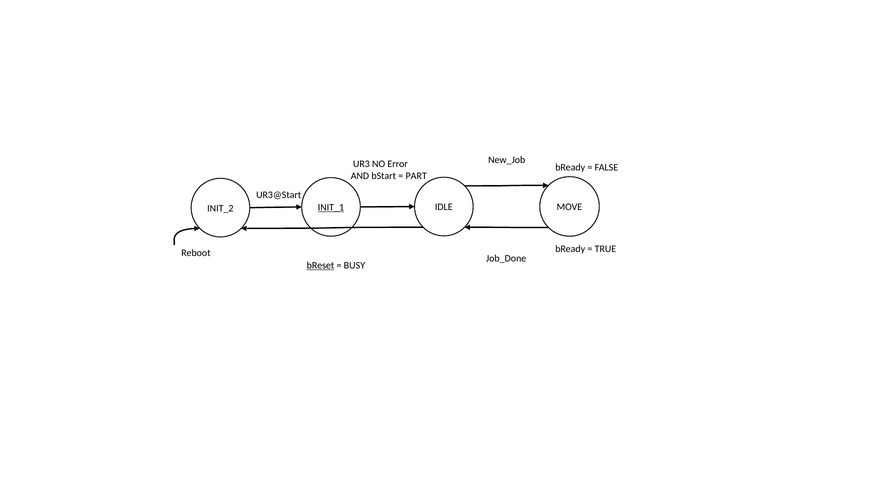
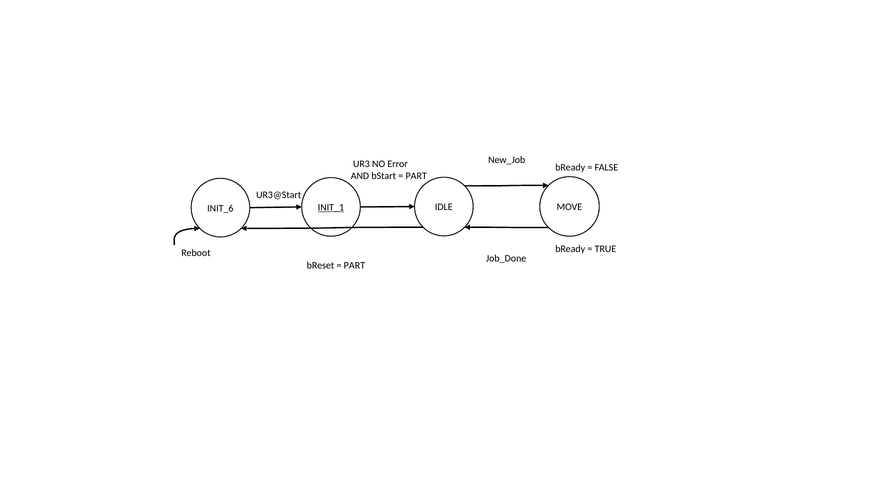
INIT_2: INIT_2 -> INIT_6 (220, 208)
bReset underline: present -> none (320, 265)
BUSY: BUSY -> PART (354, 265)
